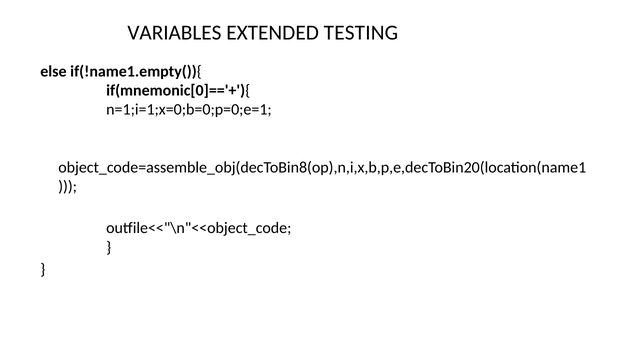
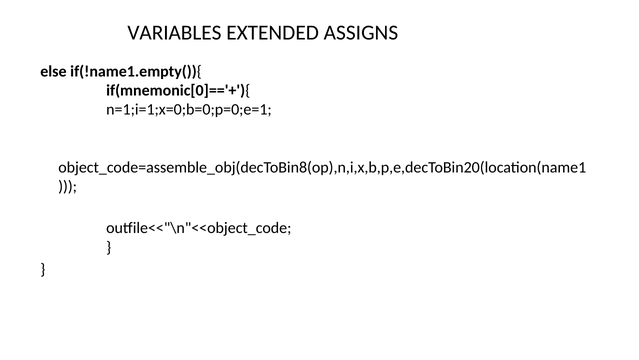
TESTING: TESTING -> ASSIGNS (361, 33)
